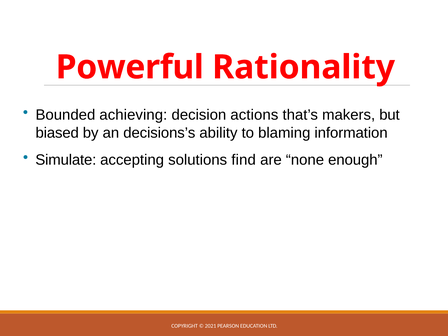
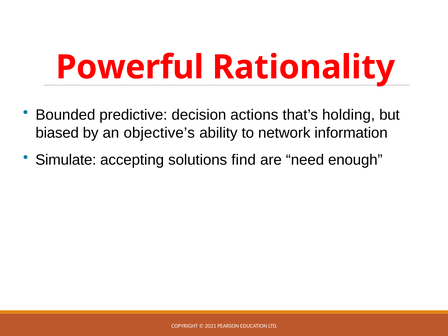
achieving: achieving -> predictive (133, 115)
makers: makers -> holding (349, 115)
decisions’s: decisions’s -> objective’s (159, 133)
blaming: blaming -> network (284, 133)
none: none -> need (305, 160)
